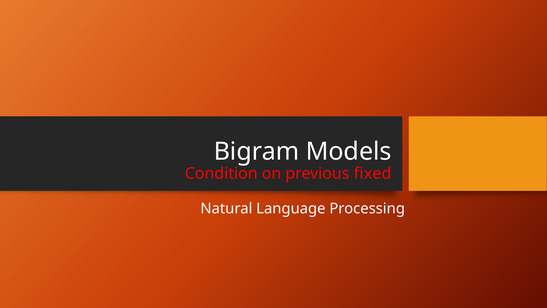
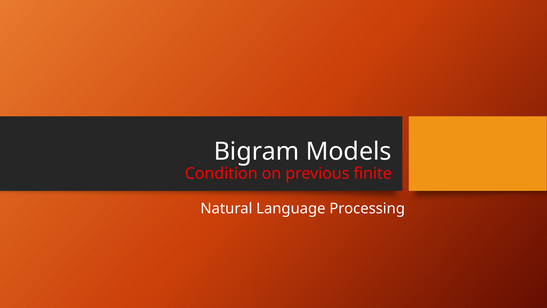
fixed: fixed -> finite (373, 173)
